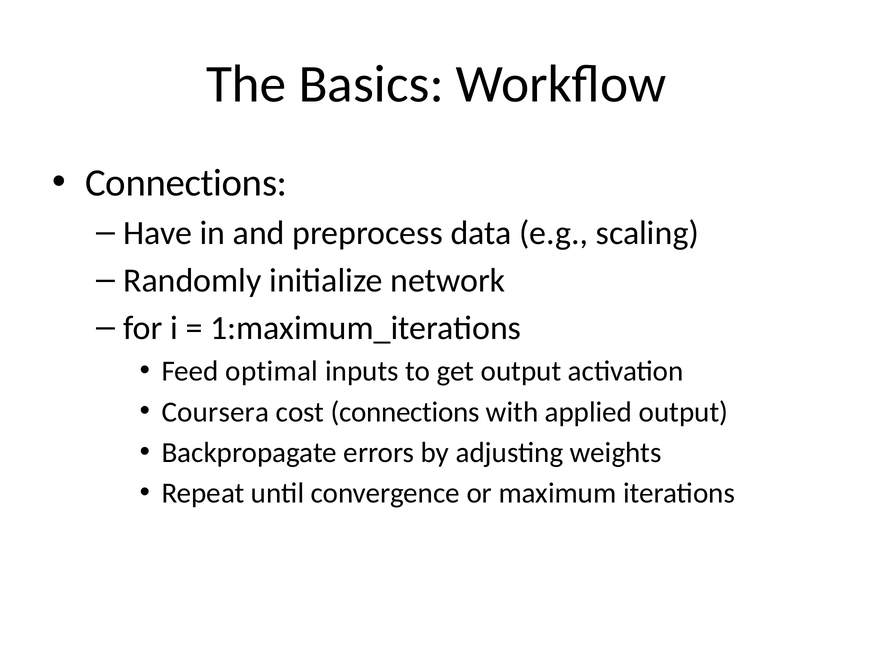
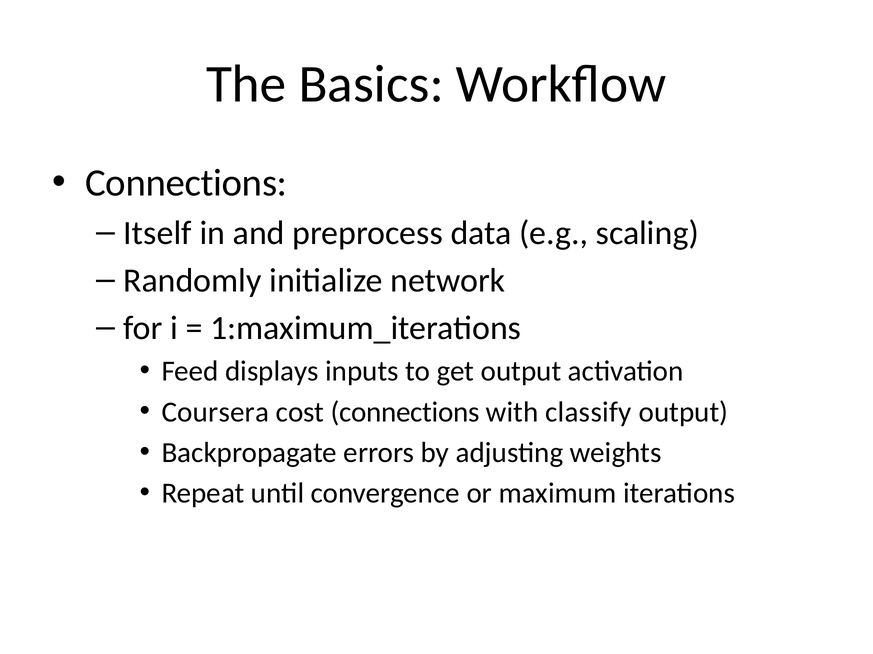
Have: Have -> Itself (158, 233)
optimal: optimal -> displays (272, 372)
applied: applied -> classify (588, 412)
